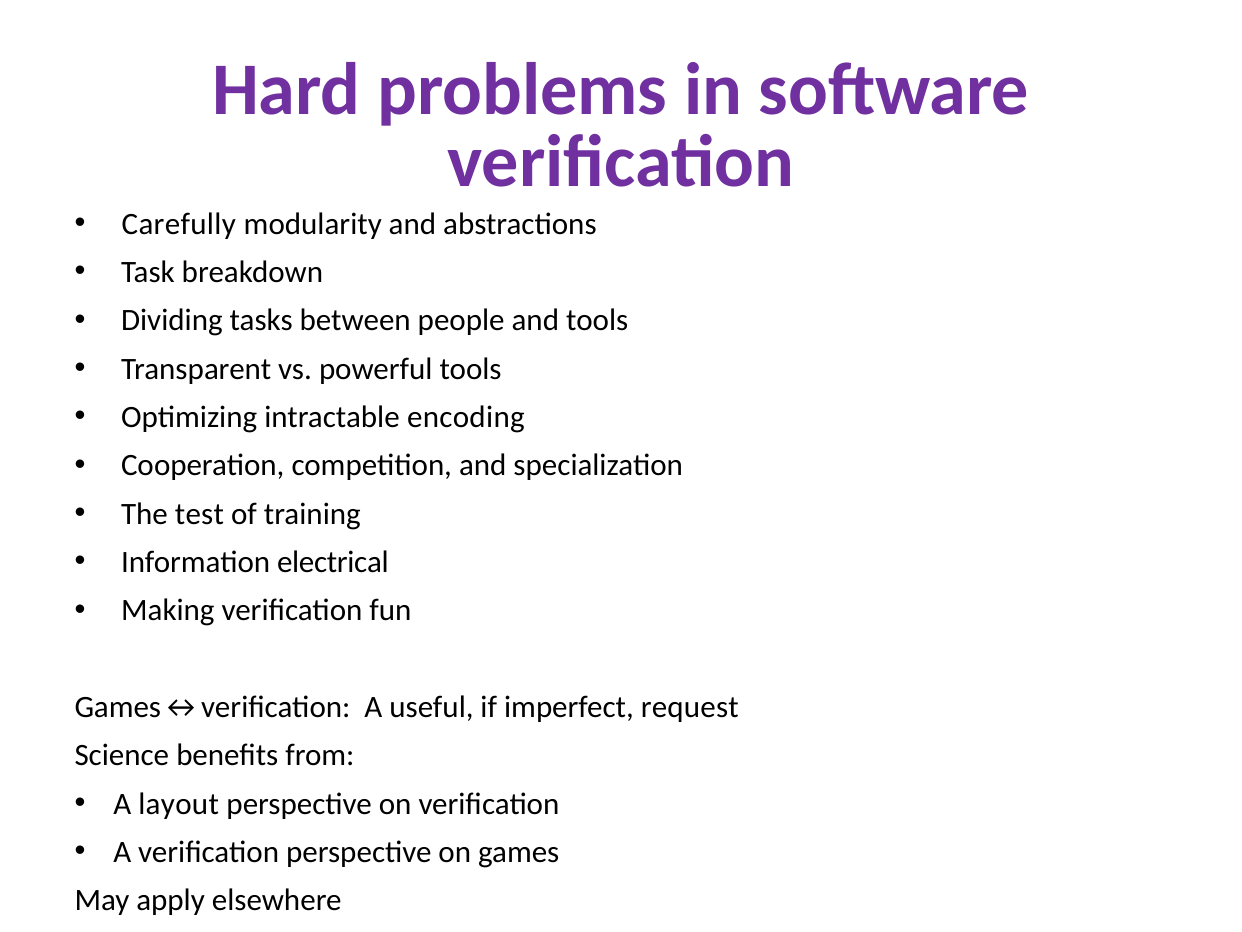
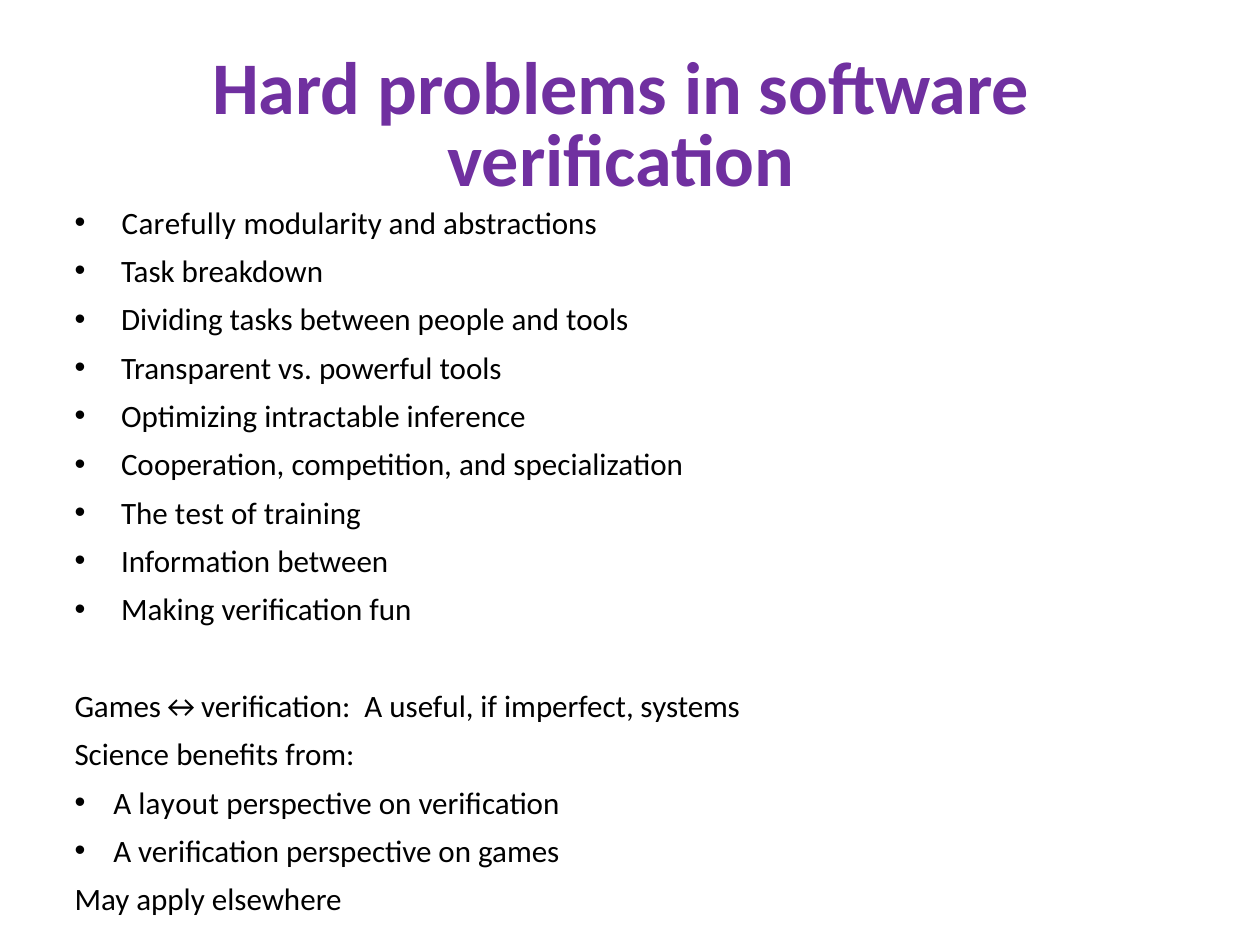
encoding: encoding -> inference (466, 417)
Information electrical: electrical -> between (333, 562)
request: request -> systems (690, 707)
